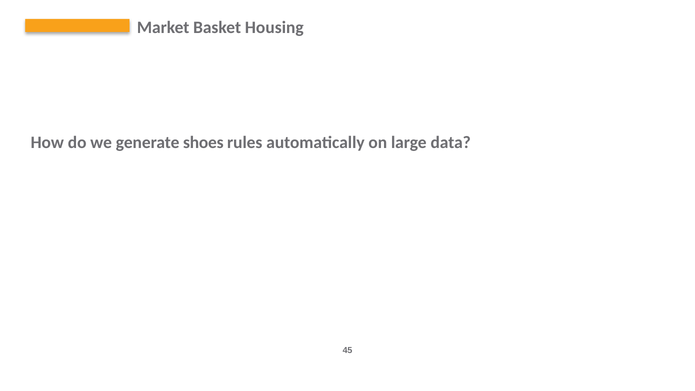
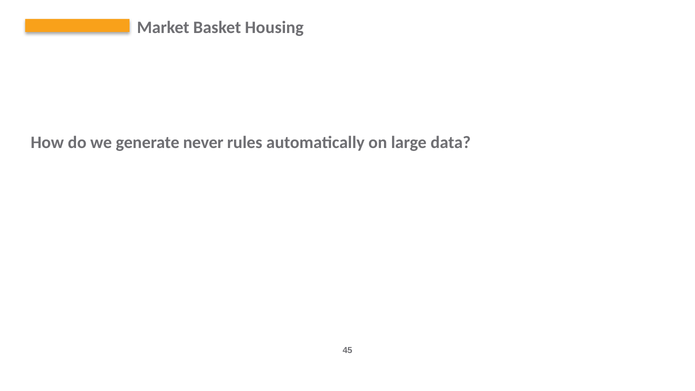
shoes: shoes -> never (203, 142)
